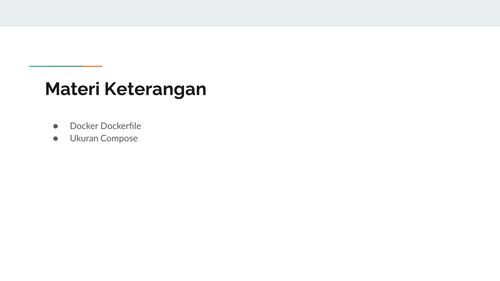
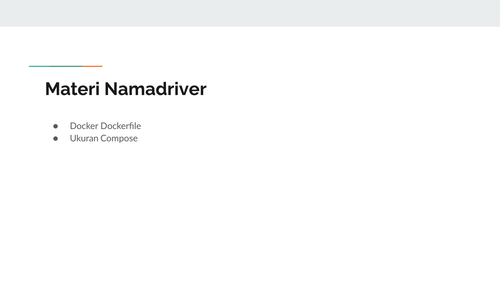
Keterangan: Keterangan -> Namadriver (155, 89)
